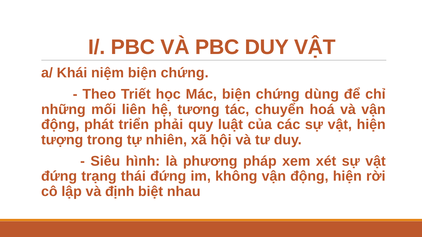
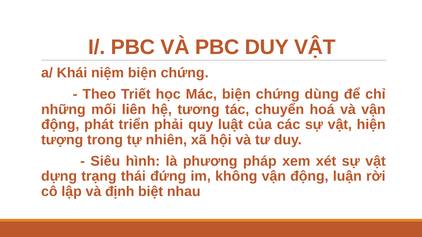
đứng: đứng -> dựng (59, 177)
động hiện: hiện -> luận (347, 177)
